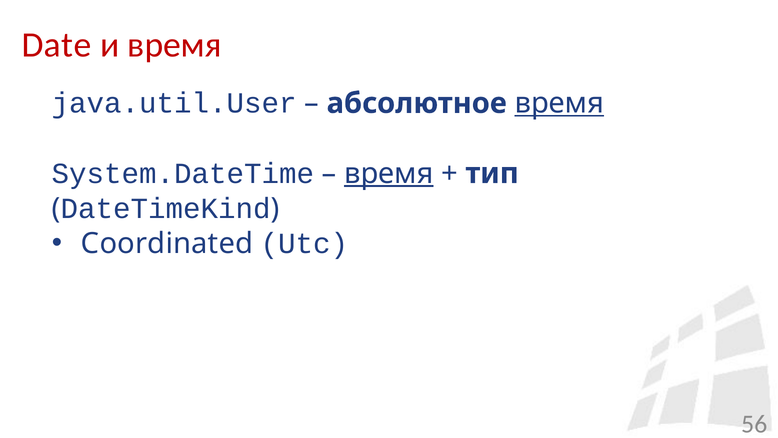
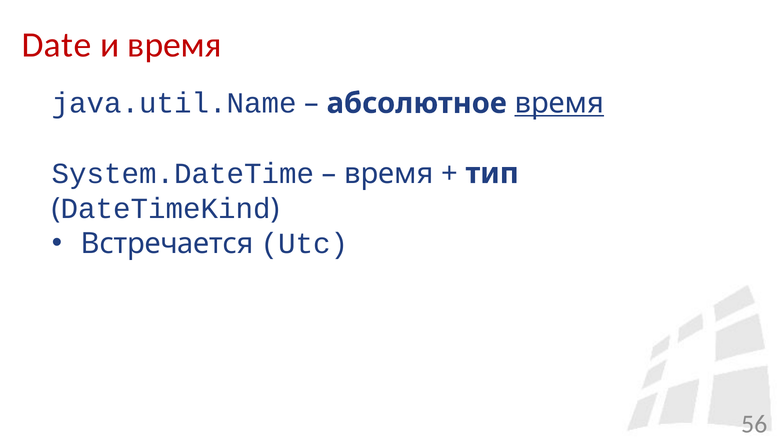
java.util.User: java.util.User -> java.util.Name (174, 103)
время underline: present -> none (389, 173)
Coordinated: Coordinated -> Встречается (167, 243)
